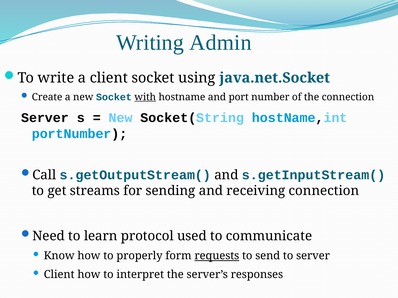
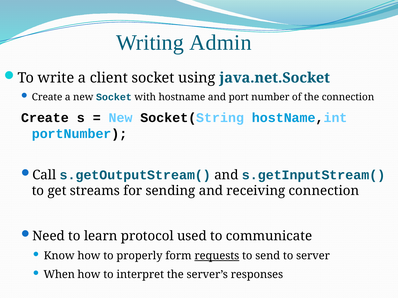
with underline: present -> none (145, 97)
Server: Server -> Create (45, 118)
Client: Client -> When (59, 275)
